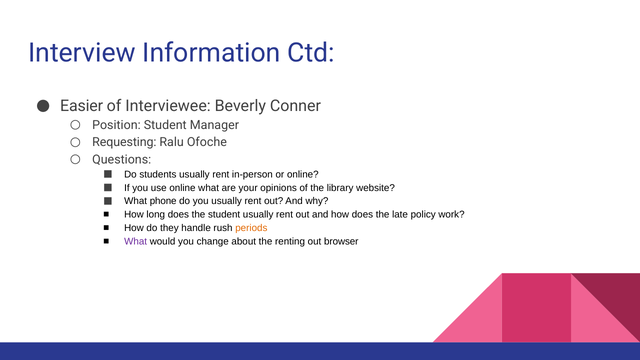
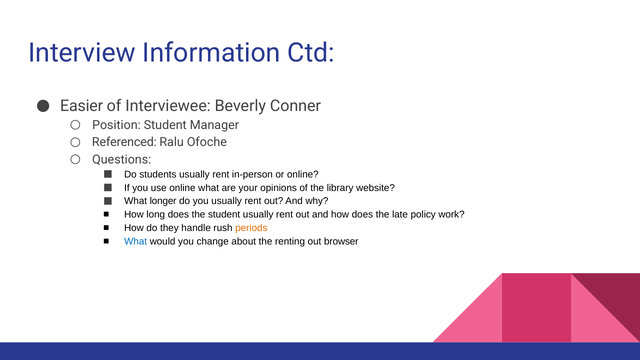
Requesting: Requesting -> Referenced (124, 142)
phone: phone -> longer (163, 201)
What colour: purple -> blue (136, 242)
